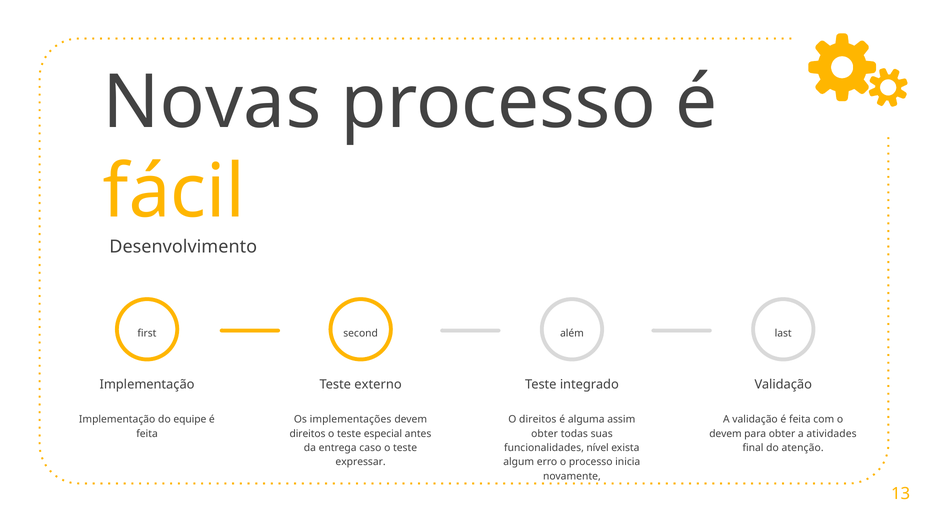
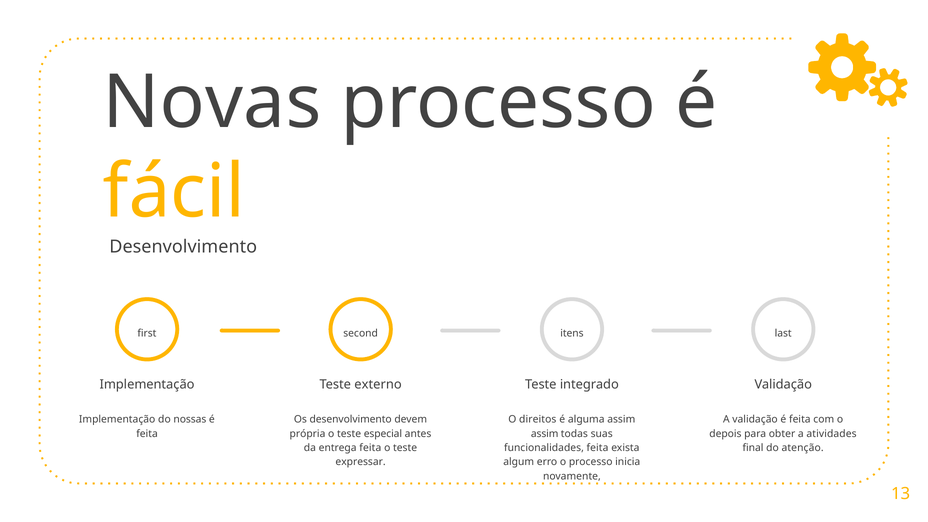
além: além -> itens (572, 333)
equipe: equipe -> nossas (190, 419)
Os implementações: implementações -> desenvolvimento (351, 419)
direitos: direitos -> própria (307, 434)
obter: obter -> assim (545, 434)
devem: devem -> depois (725, 434)
entrega caso: caso -> feita (370, 448)
funcionalidades nível: nível -> feita (598, 448)
